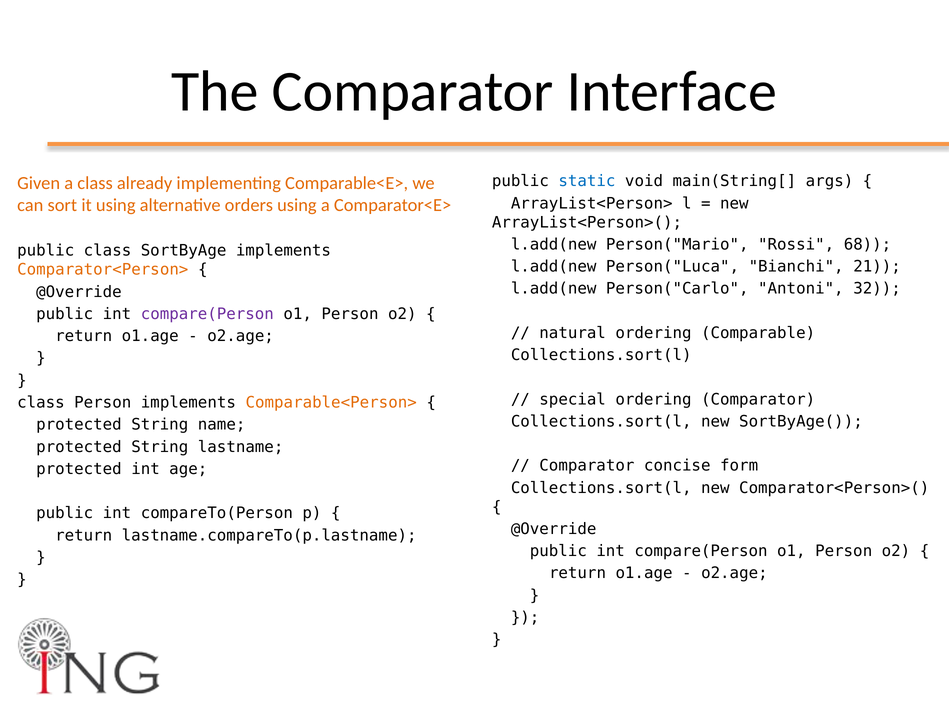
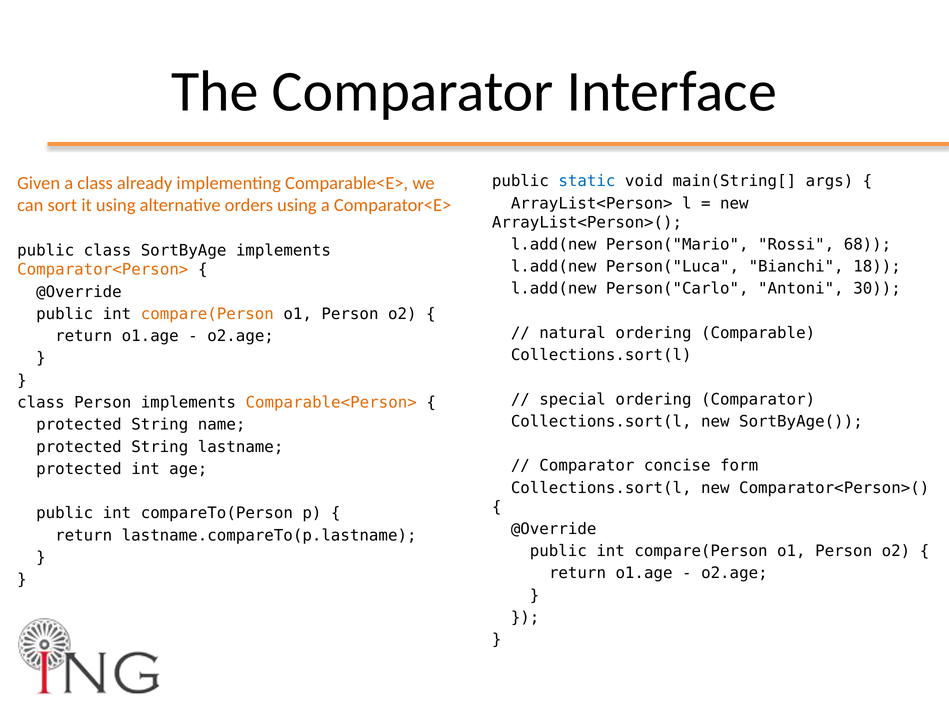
21: 21 -> 18 (877, 267)
32: 32 -> 30 (877, 289)
compare(Person colour: purple -> orange (207, 314)
